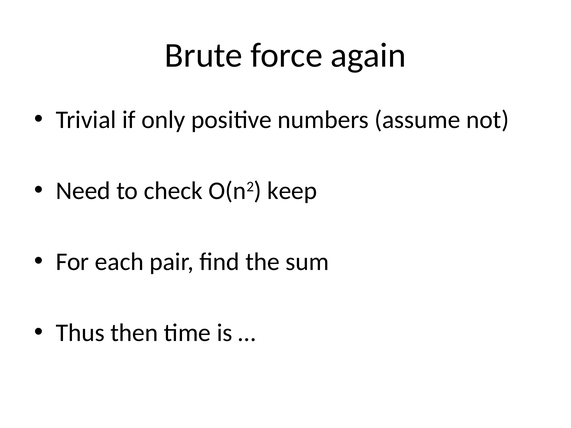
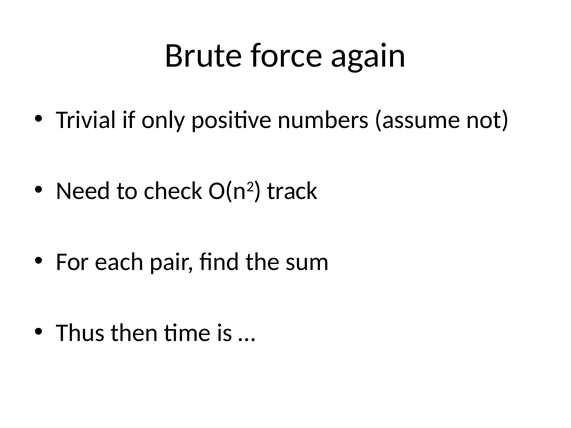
keep: keep -> track (292, 191)
